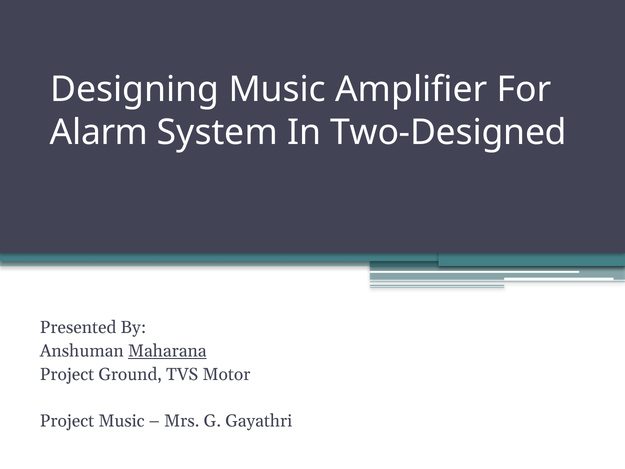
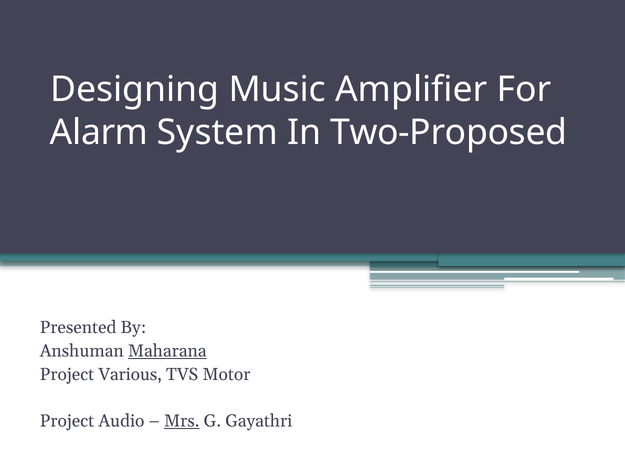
Two-Designed: Two-Designed -> Two-Proposed (449, 132)
Ground: Ground -> Various (130, 374)
Project Music: Music -> Audio (121, 421)
Mrs underline: none -> present (182, 421)
